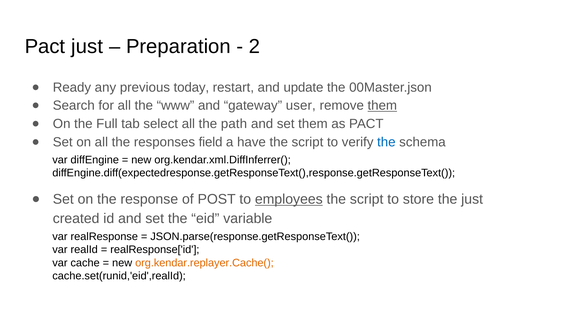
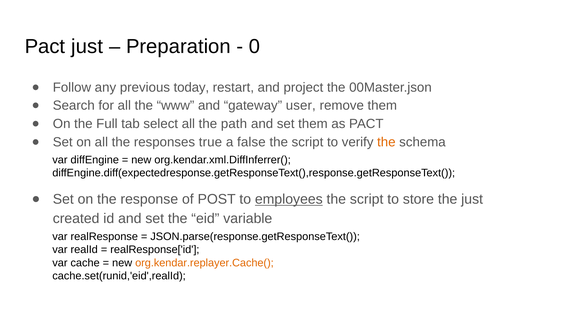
2: 2 -> 0 (254, 46)
Ready: Ready -> Follow (72, 88)
update: update -> project (303, 88)
them underline: present -> none (382, 106)
field: field -> true (210, 142)
have: have -> false (251, 142)
the colour: blue -> orange (386, 142)
